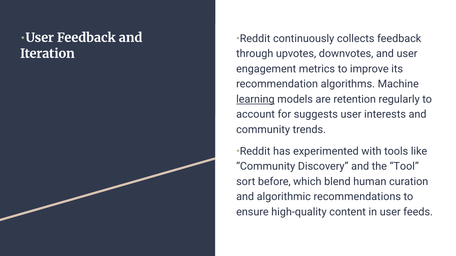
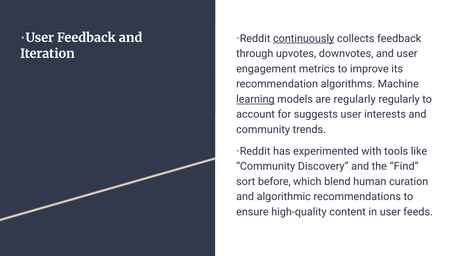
continuously underline: none -> present (304, 39)
are retention: retention -> regularly (355, 99)
Tool: Tool -> Find (404, 167)
